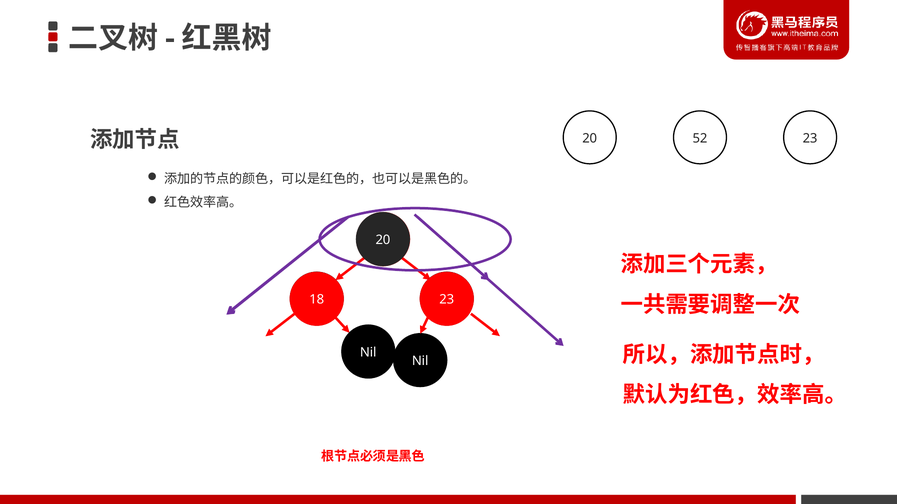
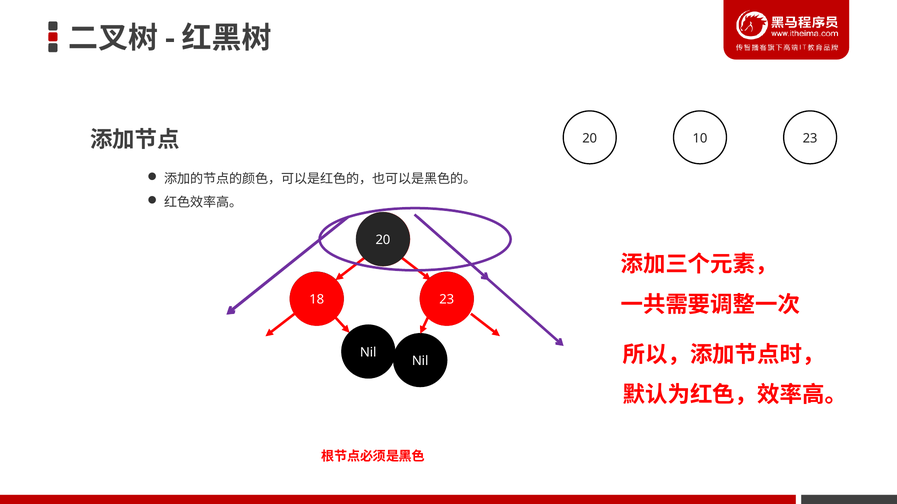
52: 52 -> 10 (700, 138)
